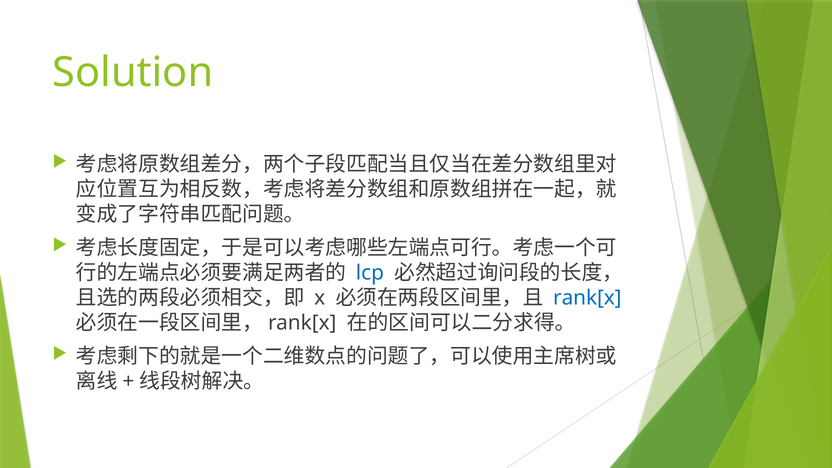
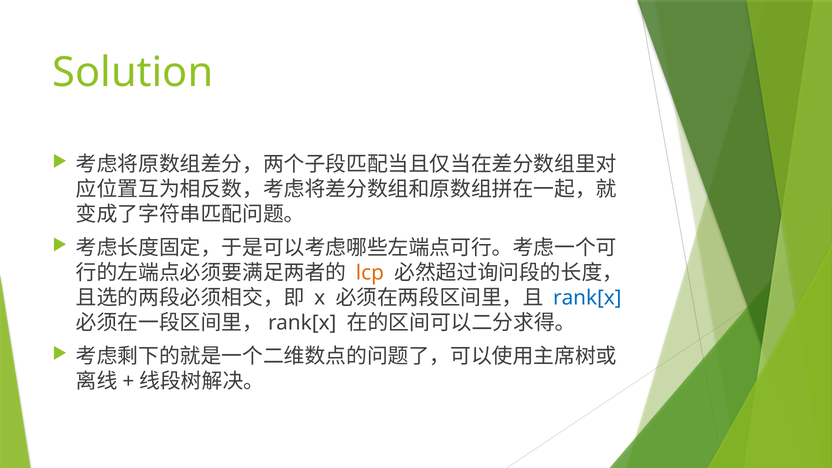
lcp colour: blue -> orange (370, 273)
